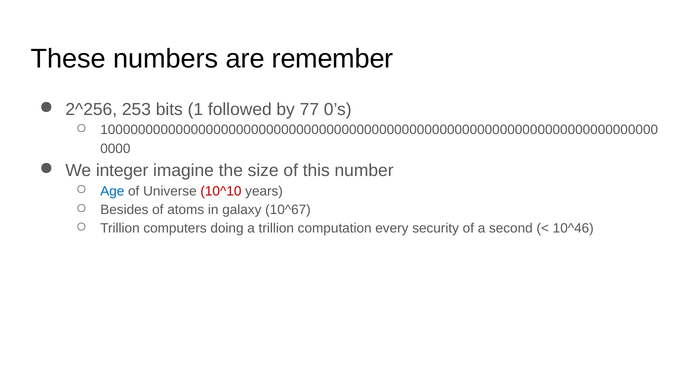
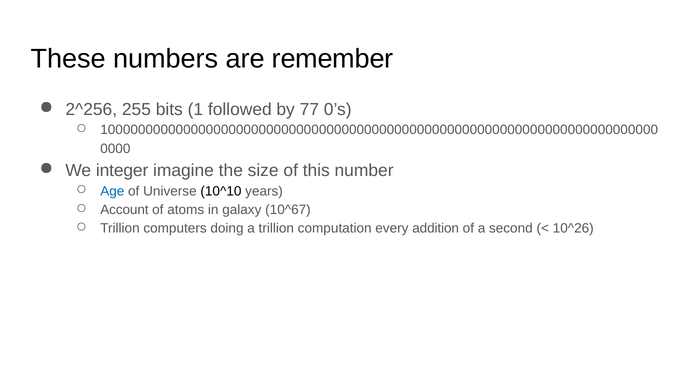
253: 253 -> 255 (136, 109)
10^10 colour: red -> black (221, 191)
Besides: Besides -> Account (124, 210)
security: security -> addition (436, 229)
10^46: 10^46 -> 10^26 (573, 229)
